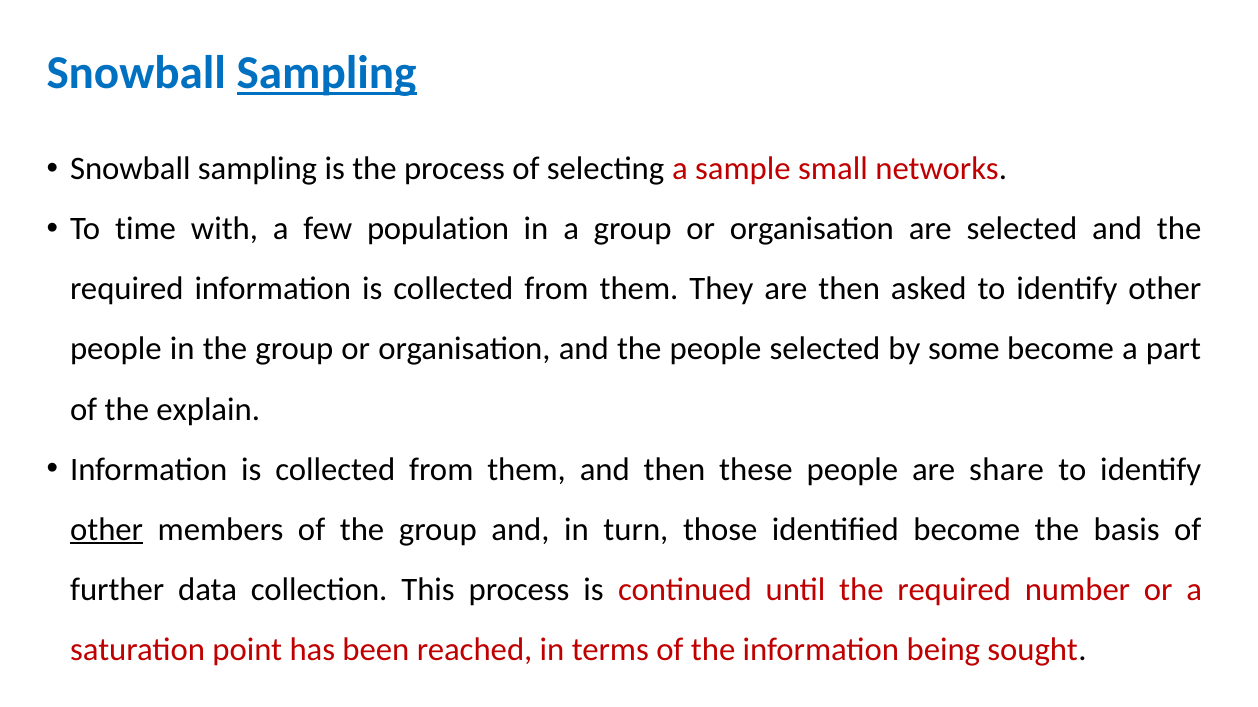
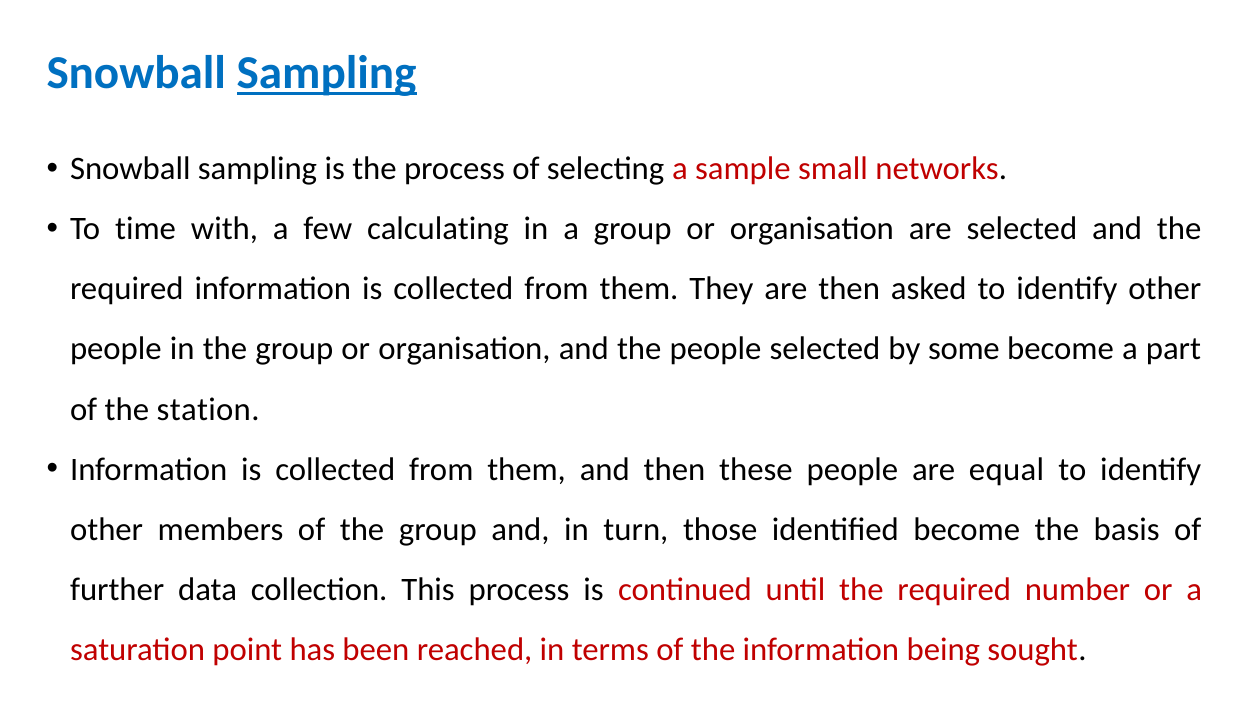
population: population -> calculating (438, 229)
explain: explain -> station (208, 410)
share: share -> equal (1007, 470)
other underline: present -> none (107, 530)
